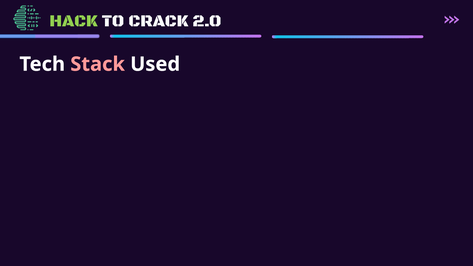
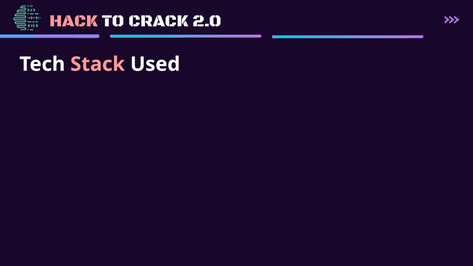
HACK colour: light green -> pink (73, 21)
